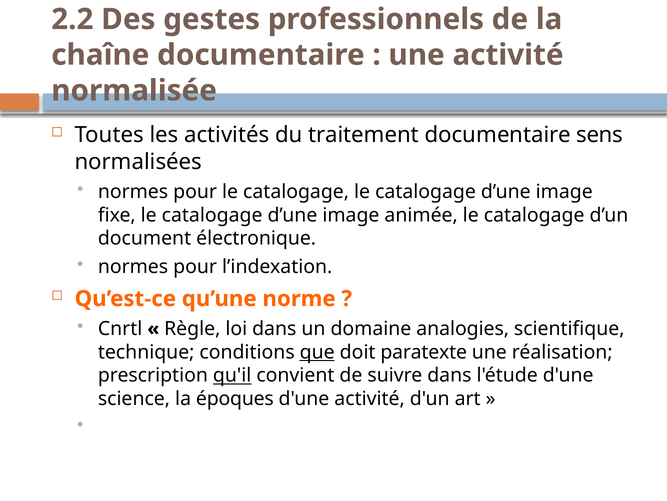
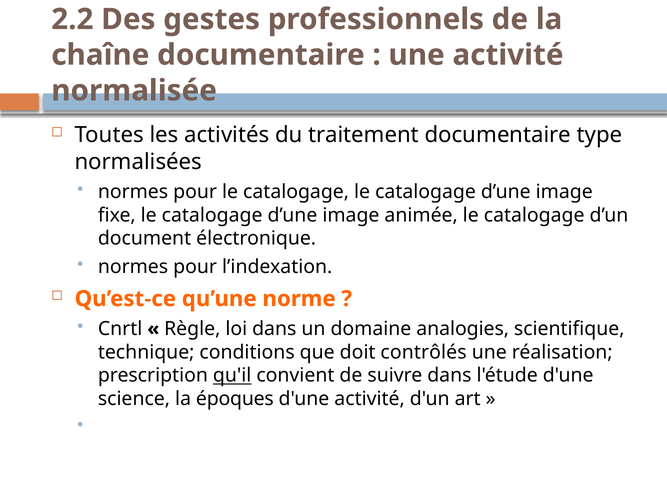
sens: sens -> type (599, 135)
que underline: present -> none (317, 352)
paratexte: paratexte -> contrôlés (424, 352)
